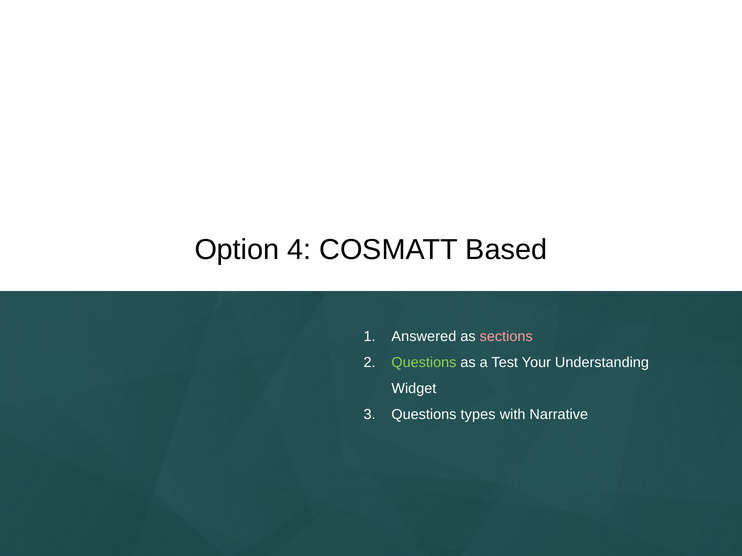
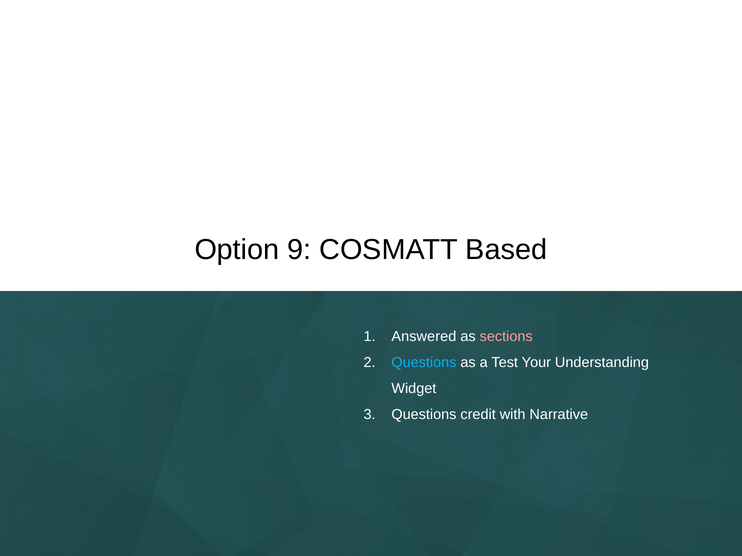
4: 4 -> 9 (299, 250)
Questions colour: light green -> light blue (424, 363)
types: types -> credit (478, 415)
